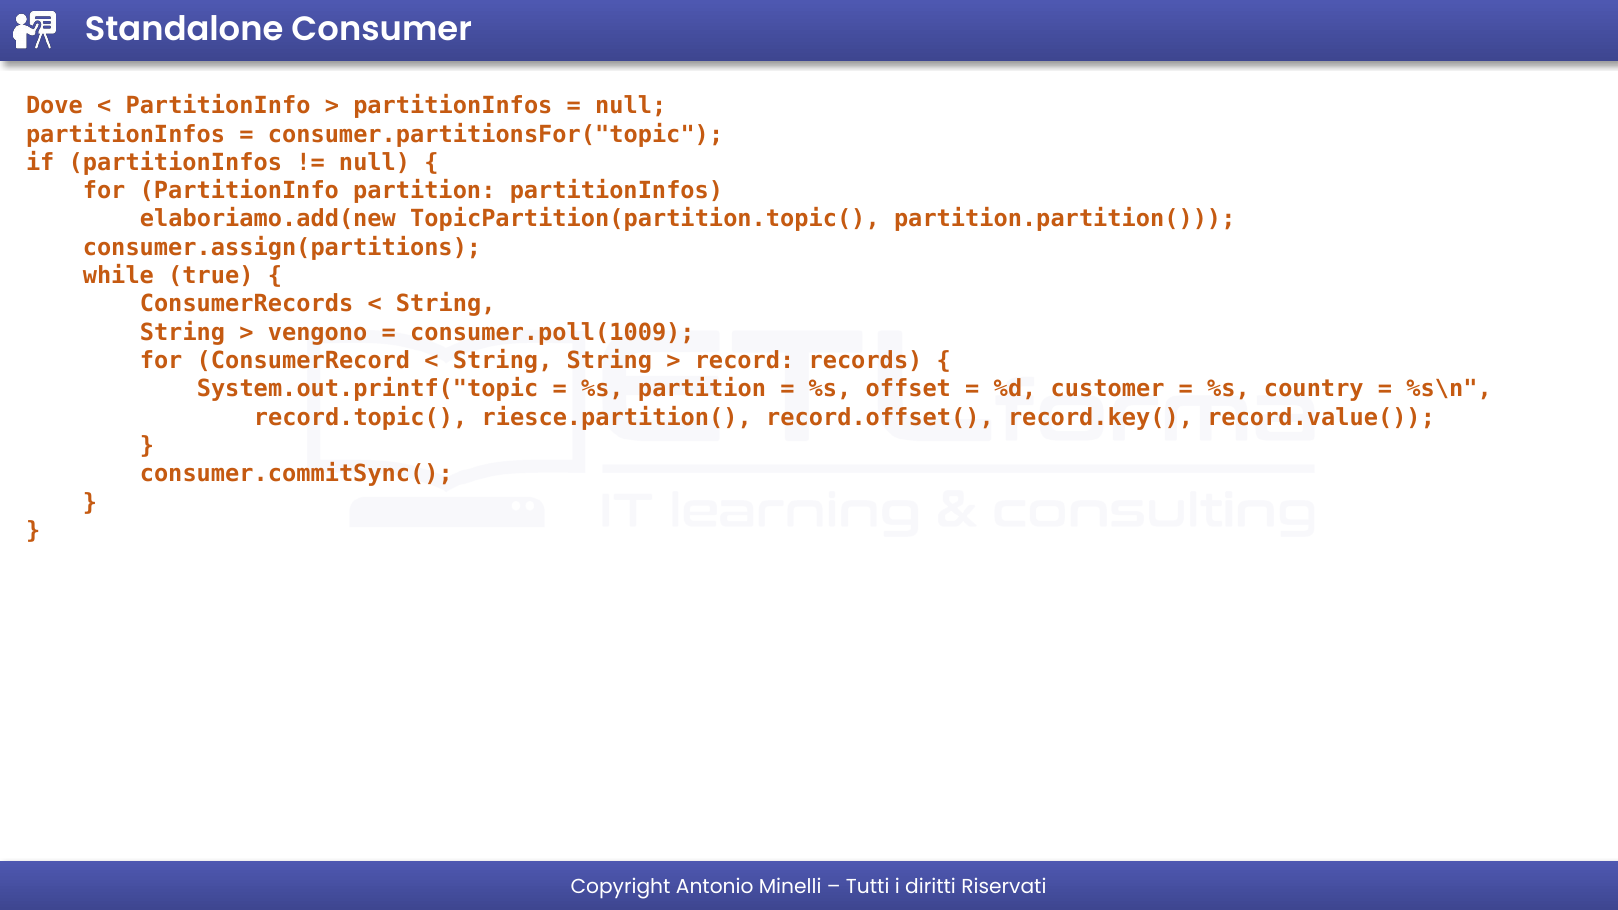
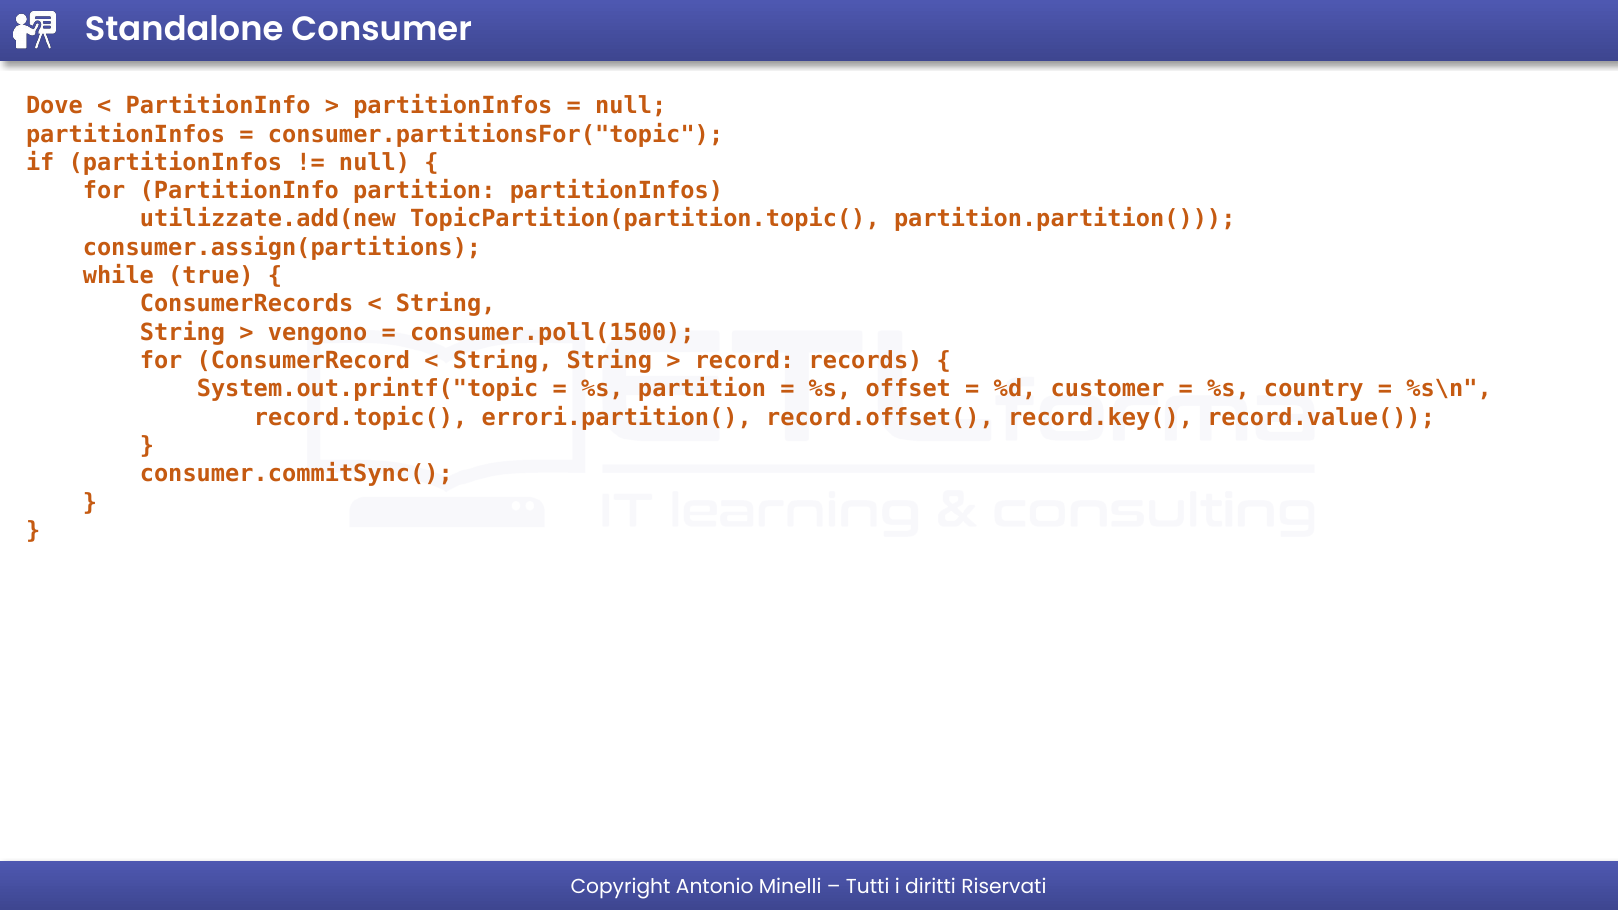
elaboriamo.add(new: elaboriamo.add(new -> utilizzate.add(new (268, 219)
consumer.poll(1009: consumer.poll(1009 -> consumer.poll(1500 (552, 333)
riesce.partition(: riesce.partition( -> errori.partition( (617, 418)
